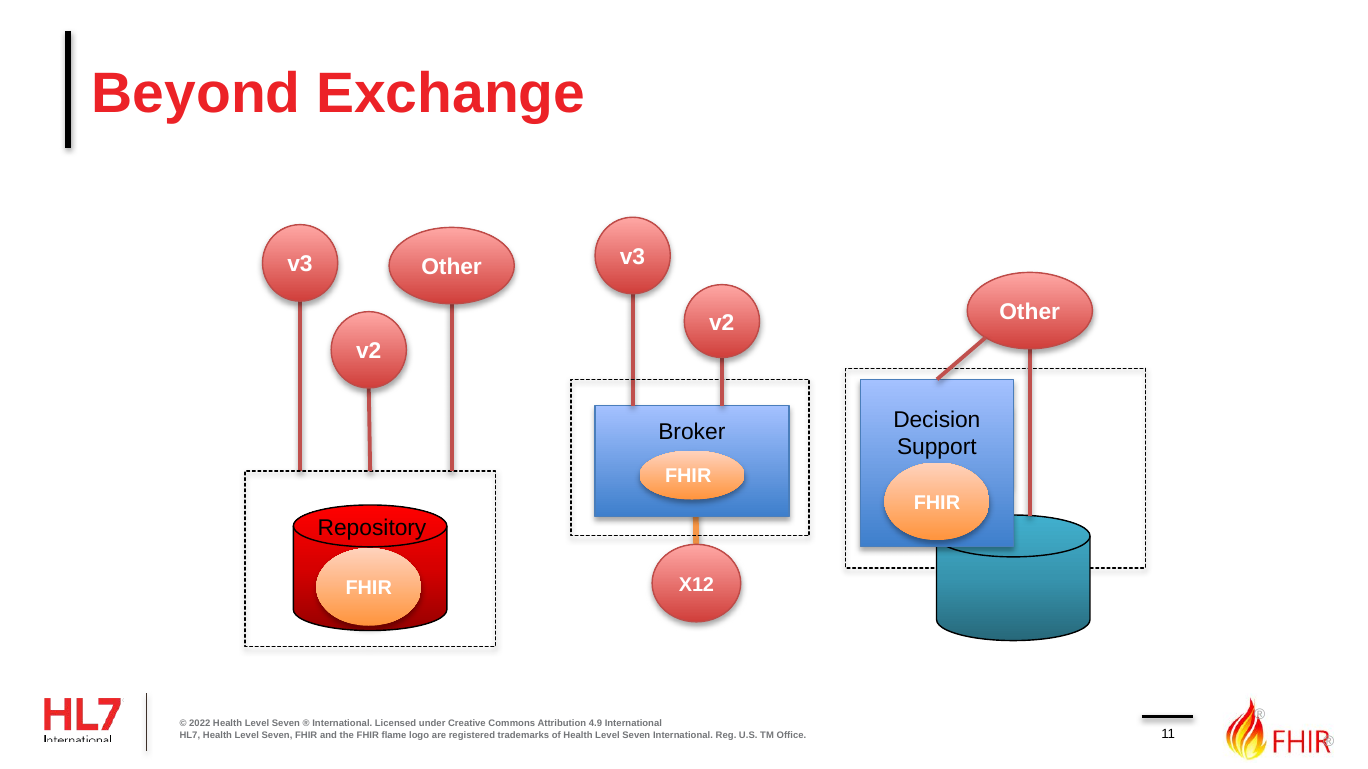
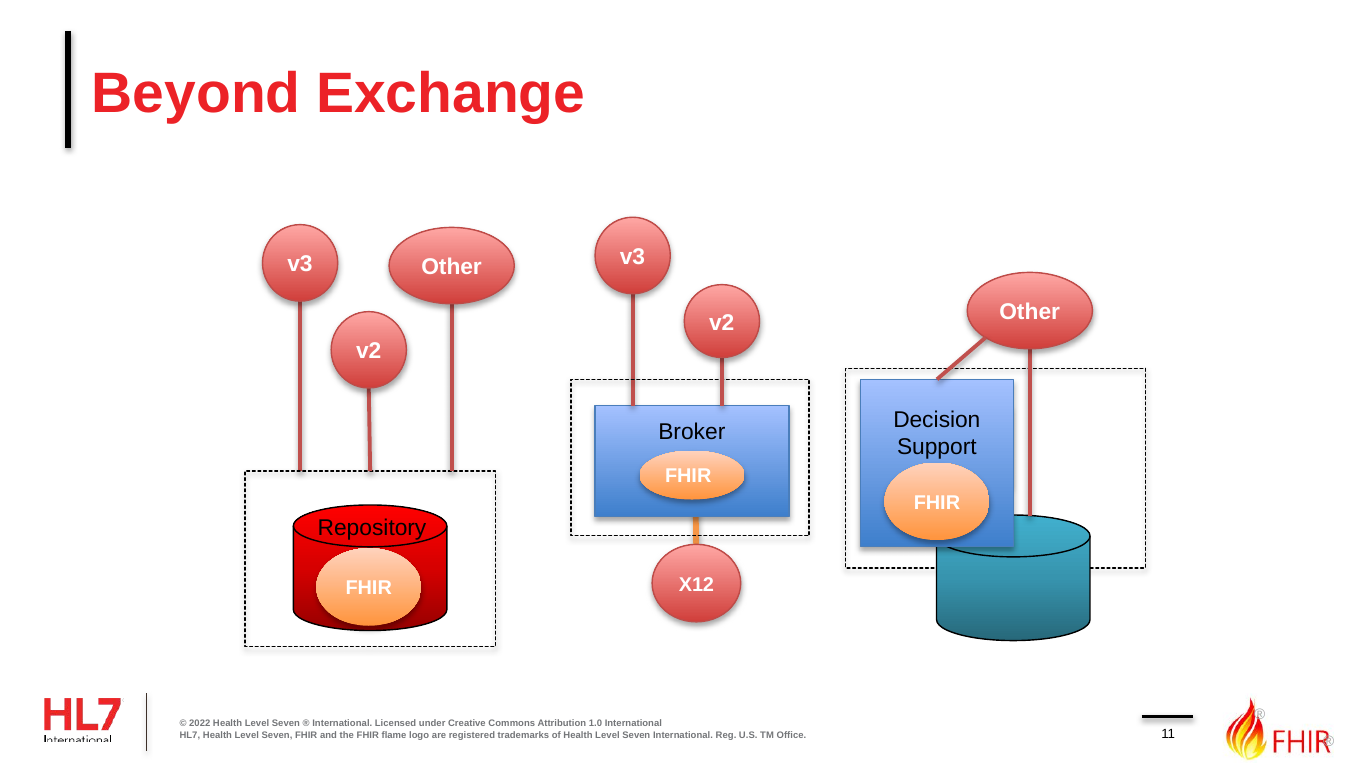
4.9: 4.9 -> 1.0 (595, 724)
